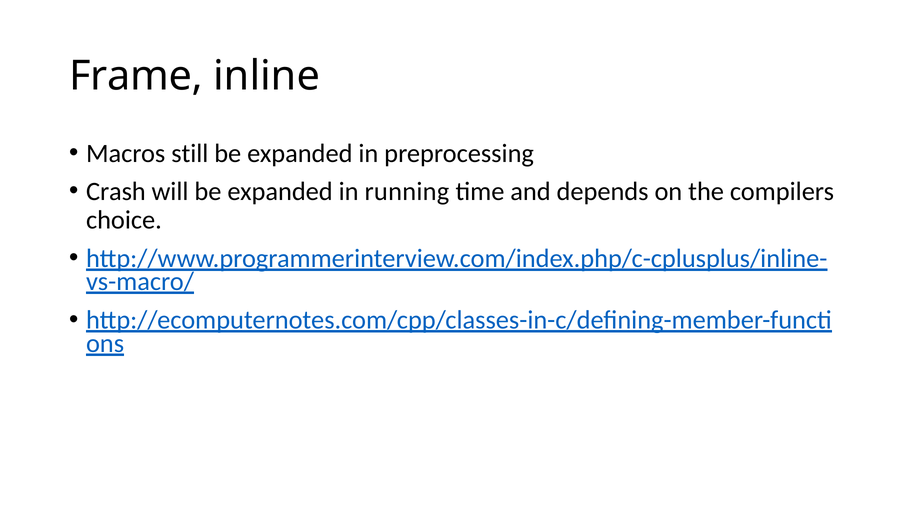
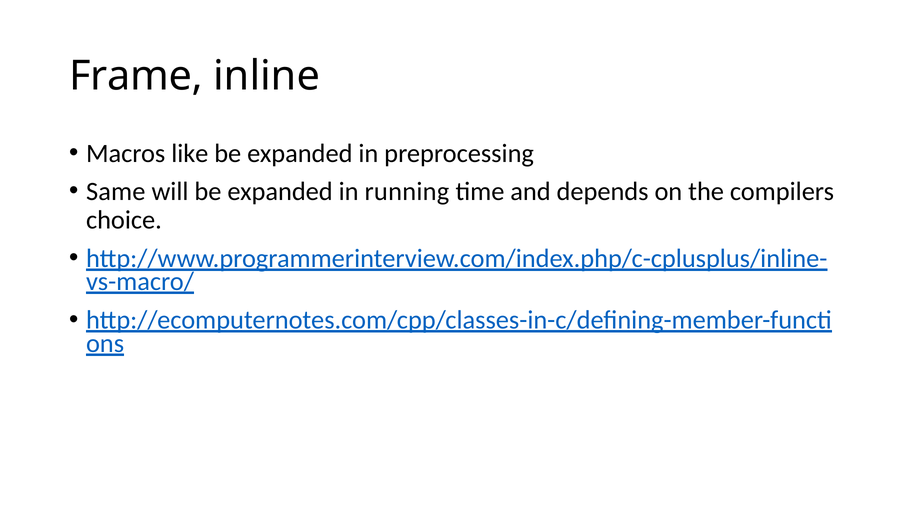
still: still -> like (190, 153)
Crash: Crash -> Same (116, 191)
